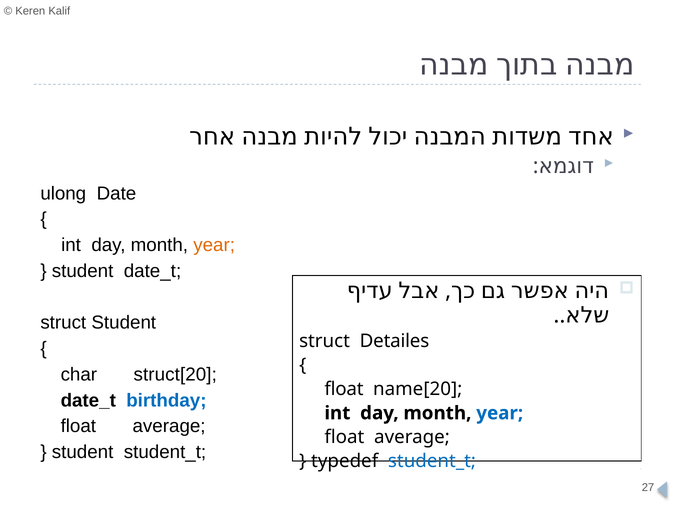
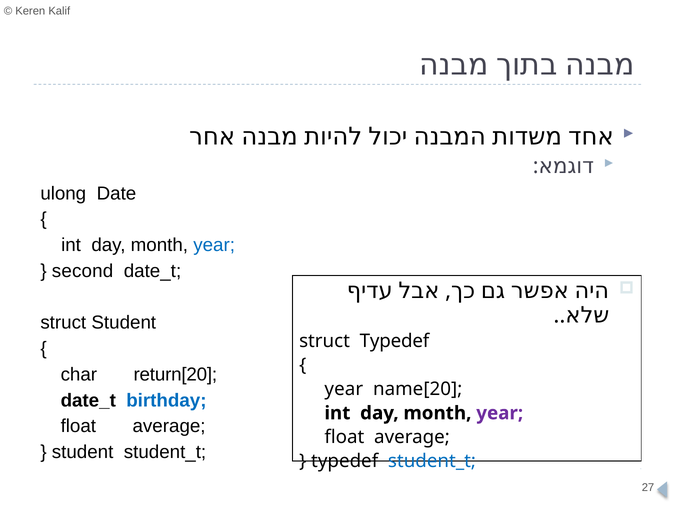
year colour: orange -> blue (214, 245)
student: student -> second (83, 271)
struct Detailes: Detailes -> Typedef (394, 341)
struct[20: struct[20 -> return[20 (175, 375)
float: float -> year (344, 389)
year colour: blue -> purple (500, 413)
